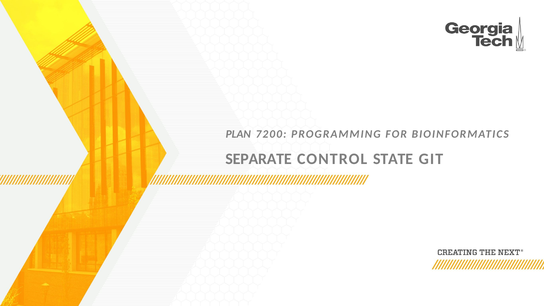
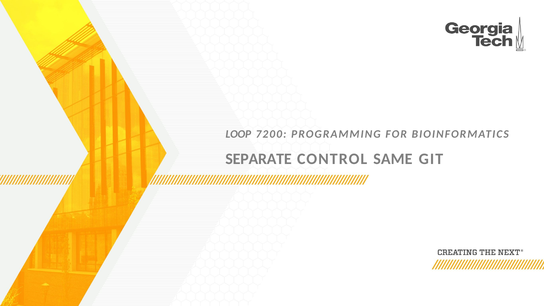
PLAN: PLAN -> LOOP (238, 134)
STATE: STATE -> SAME (393, 159)
